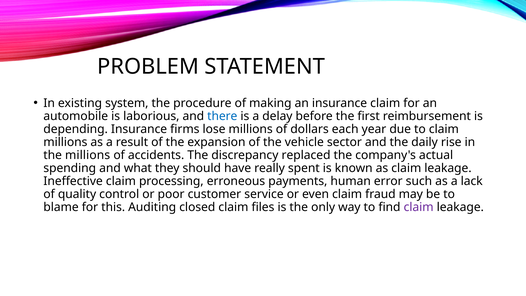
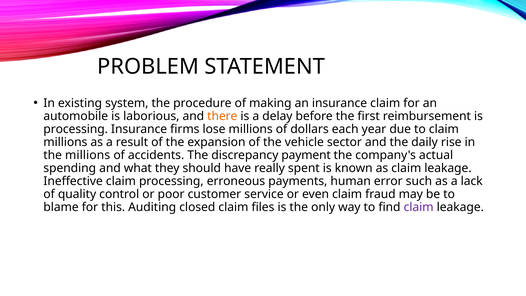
there colour: blue -> orange (222, 116)
depending: depending -> processing (76, 129)
replaced: replaced -> payment (306, 155)
